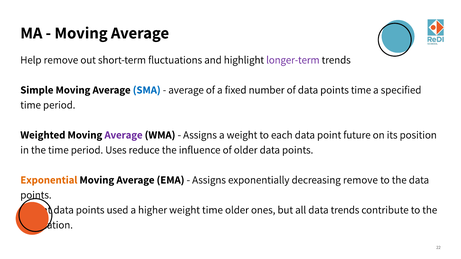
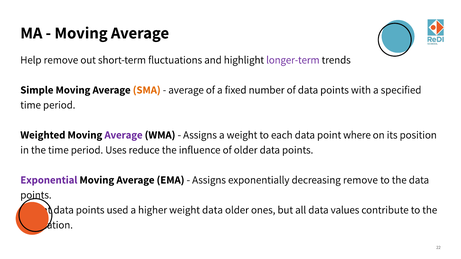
SMA colour: blue -> orange (147, 90)
points time: time -> with (361, 90)
future: future -> where (357, 135)
Exponential colour: orange -> purple (49, 180)
weight time: time -> data (212, 210)
data trends: trends -> values (345, 210)
